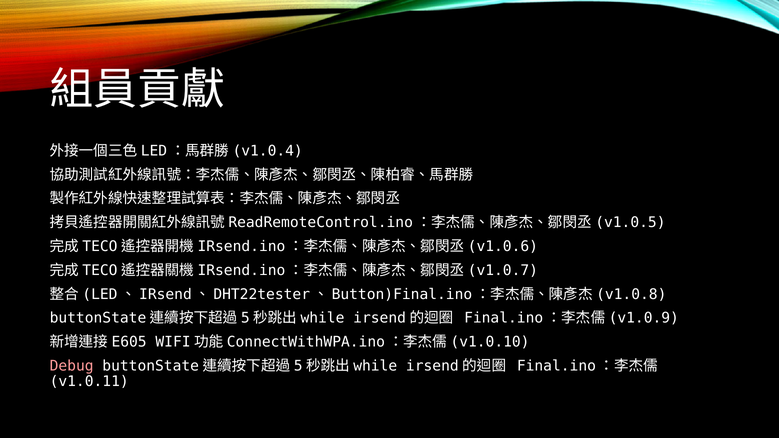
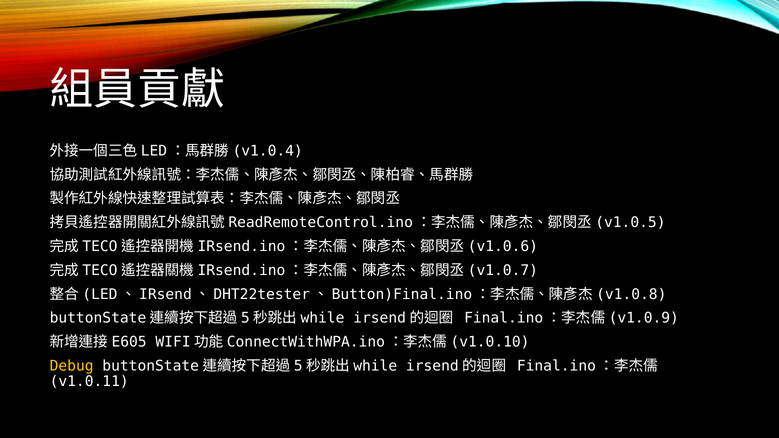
Debug colour: pink -> yellow (72, 366)
